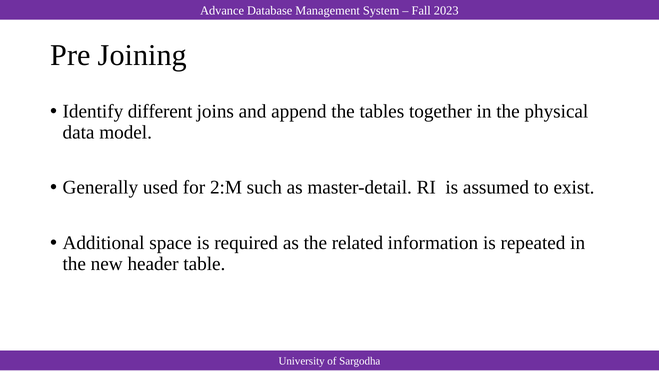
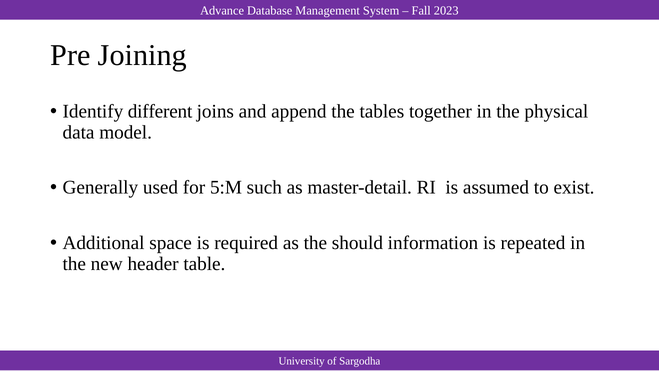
2:M: 2:M -> 5:M (226, 187)
related: related -> should (357, 243)
